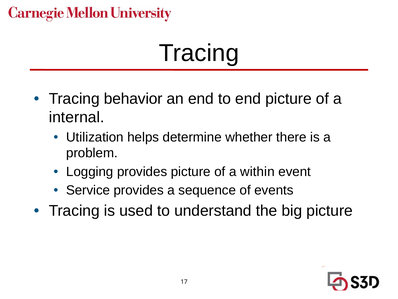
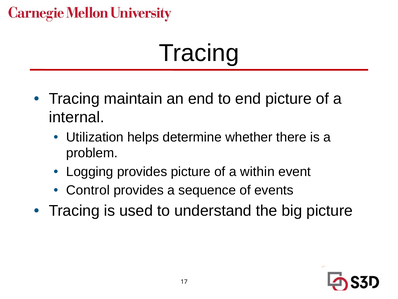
behavior: behavior -> maintain (133, 99)
Service: Service -> Control (88, 190)
